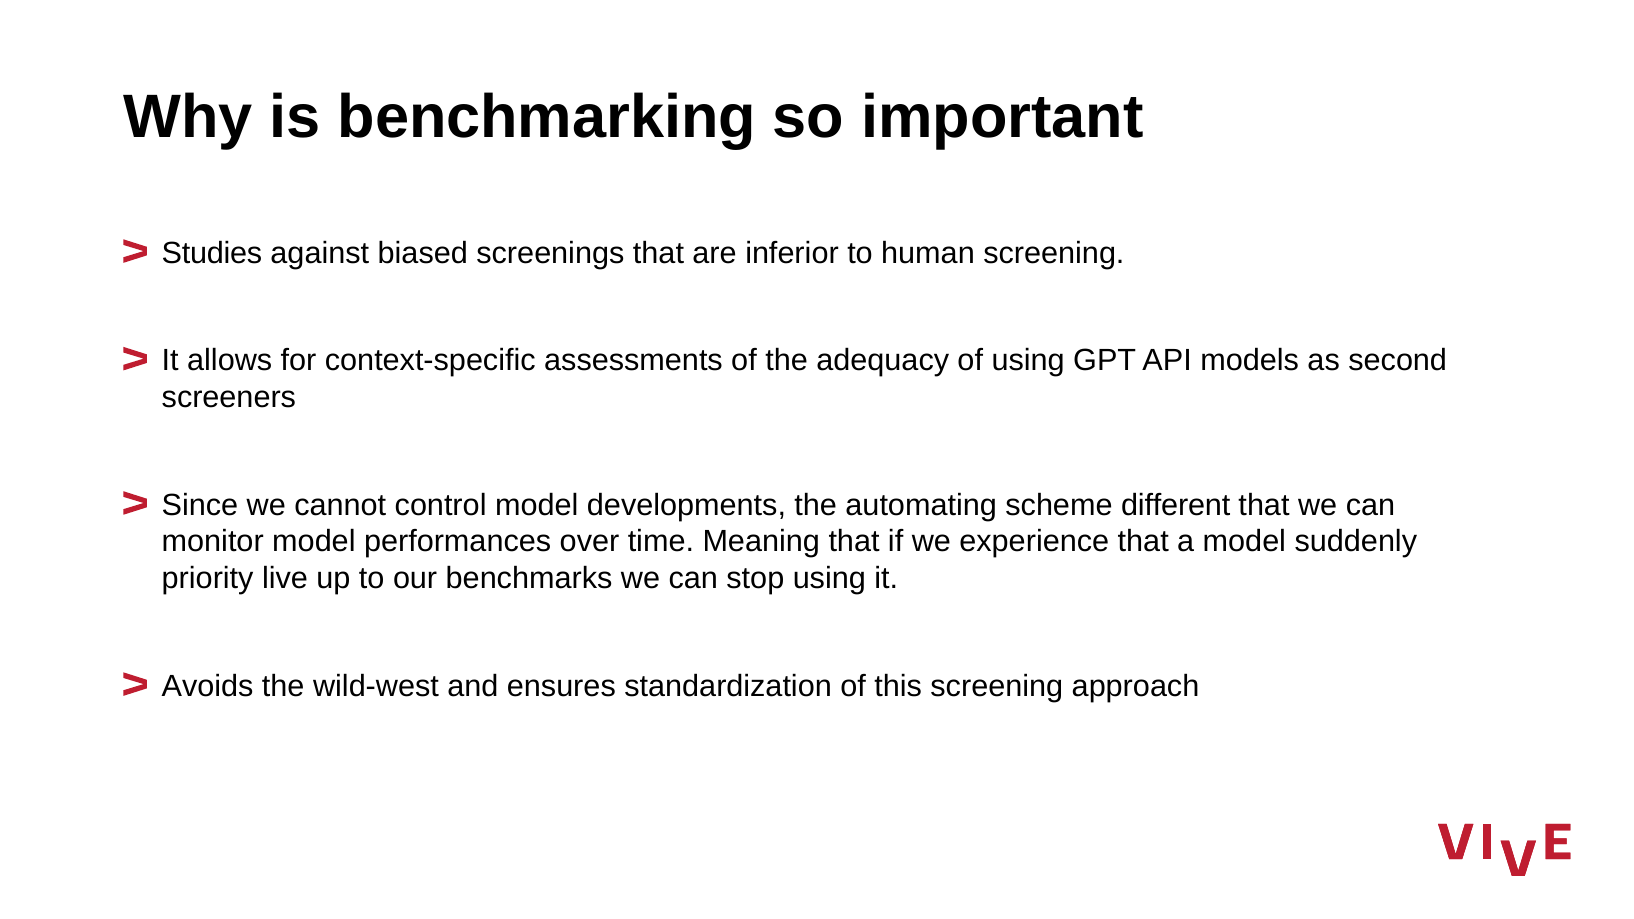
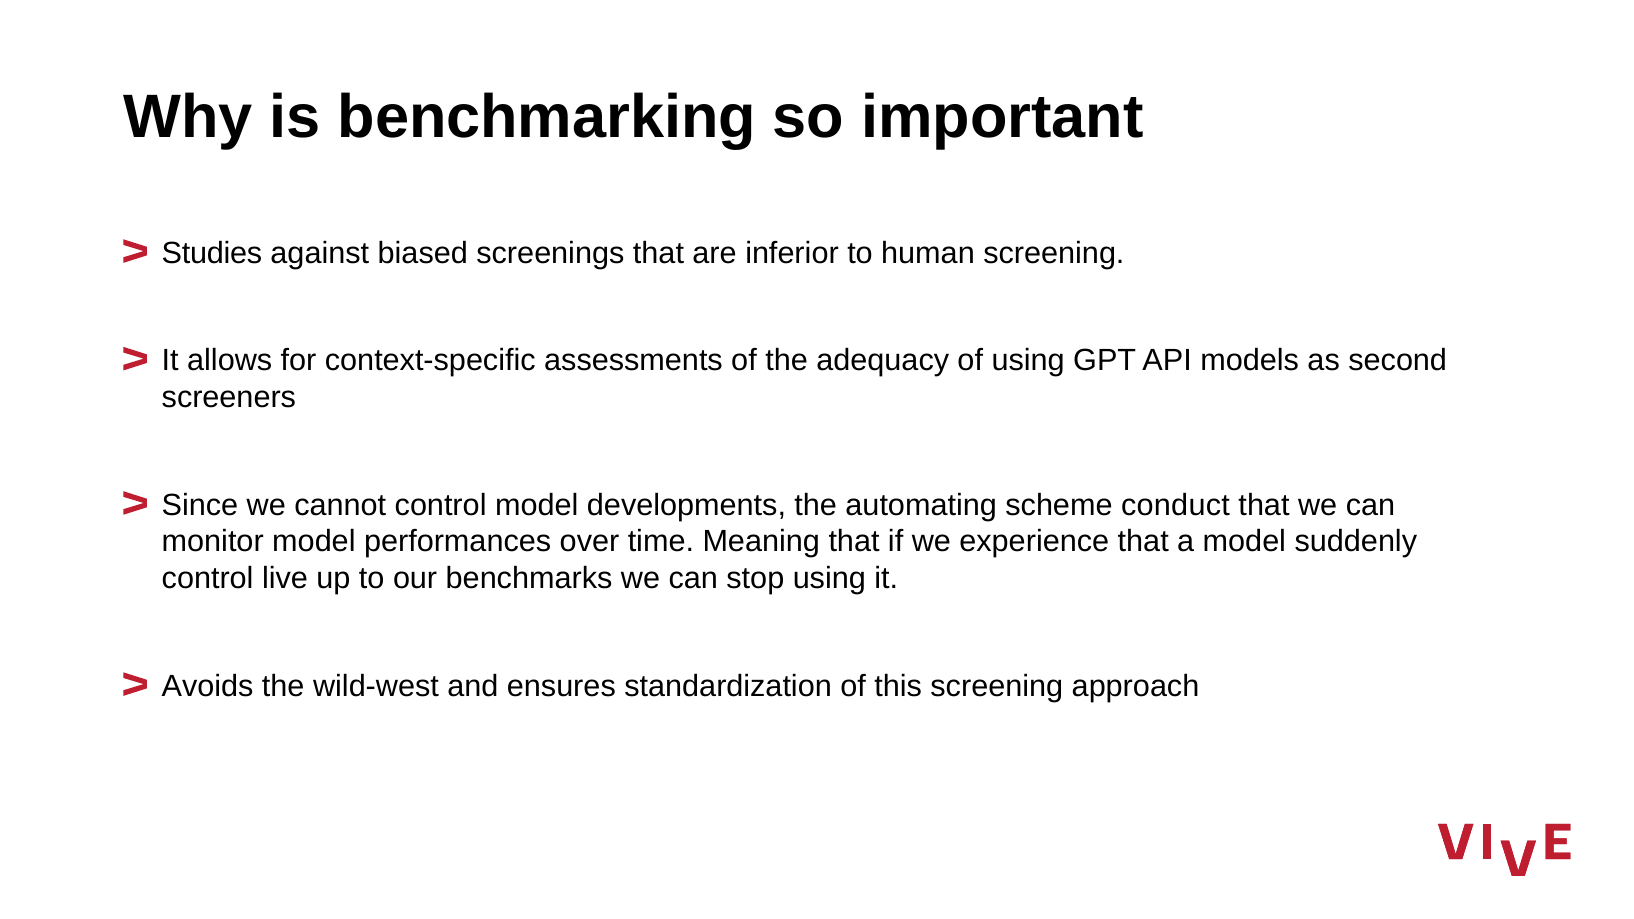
different: different -> conduct (1175, 505)
priority: priority -> control (208, 579)
